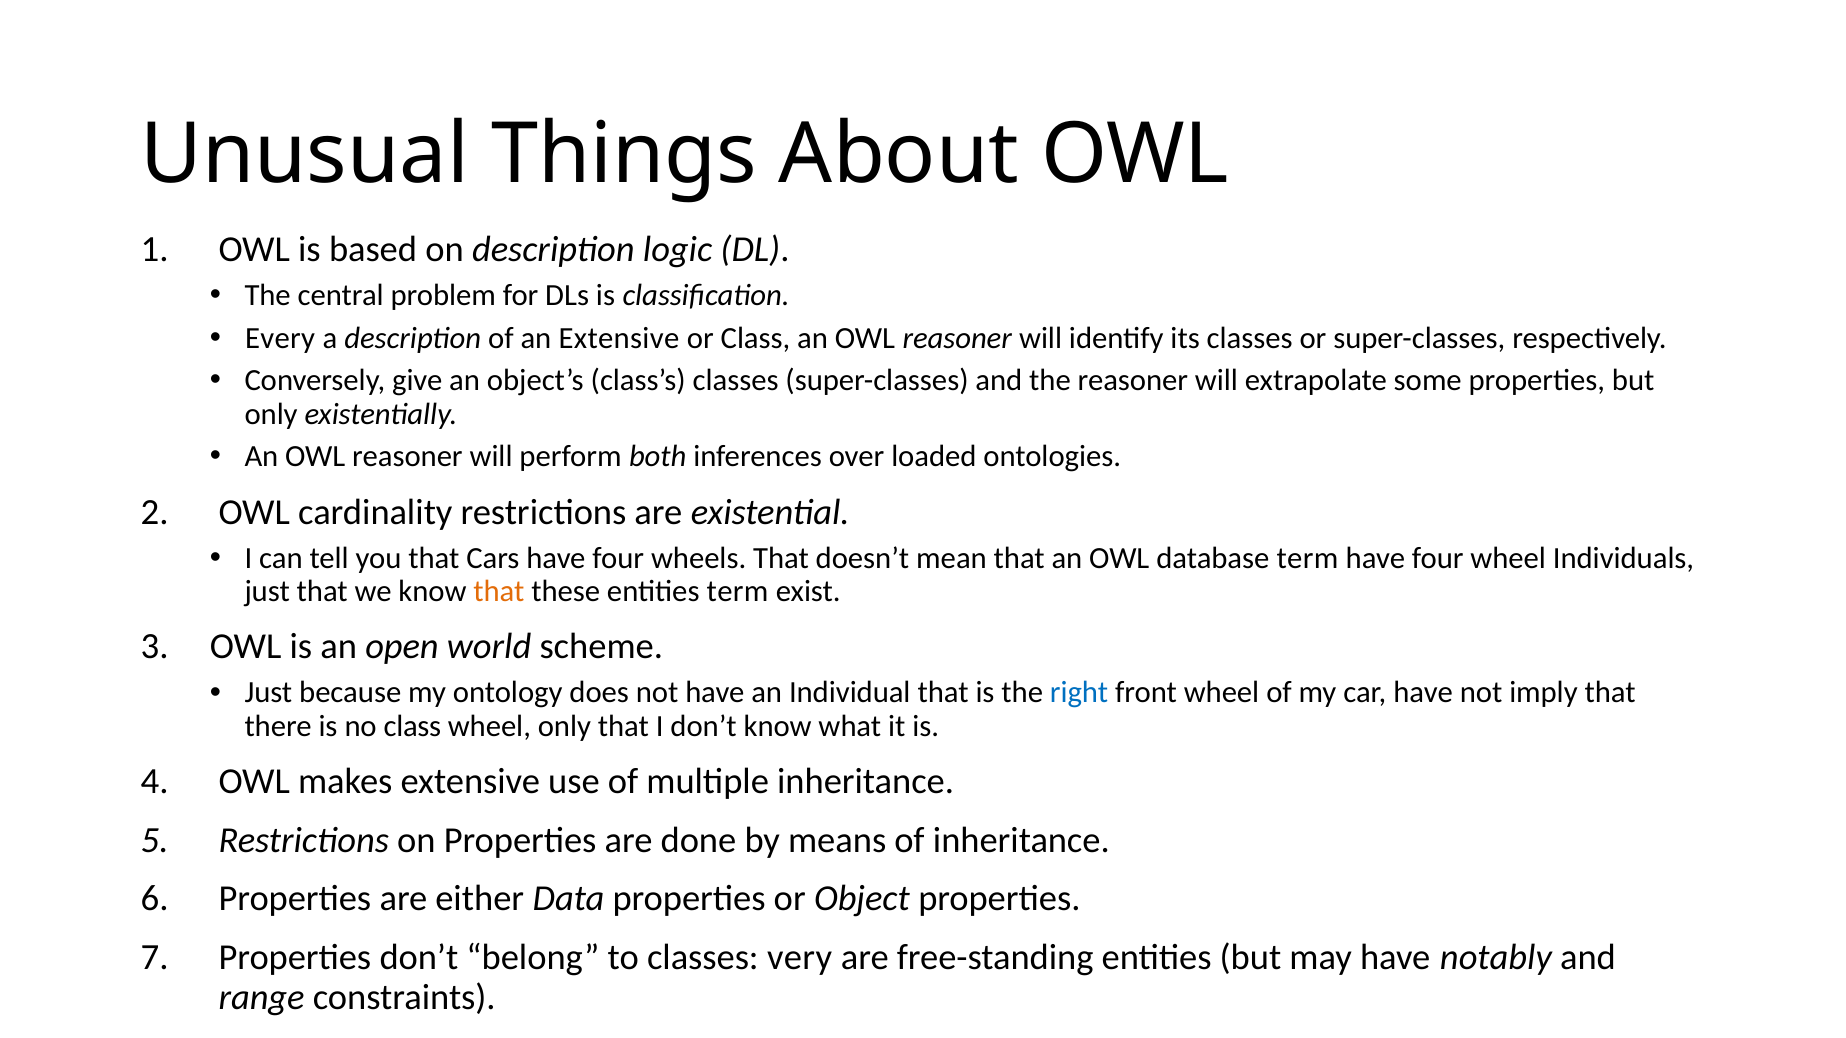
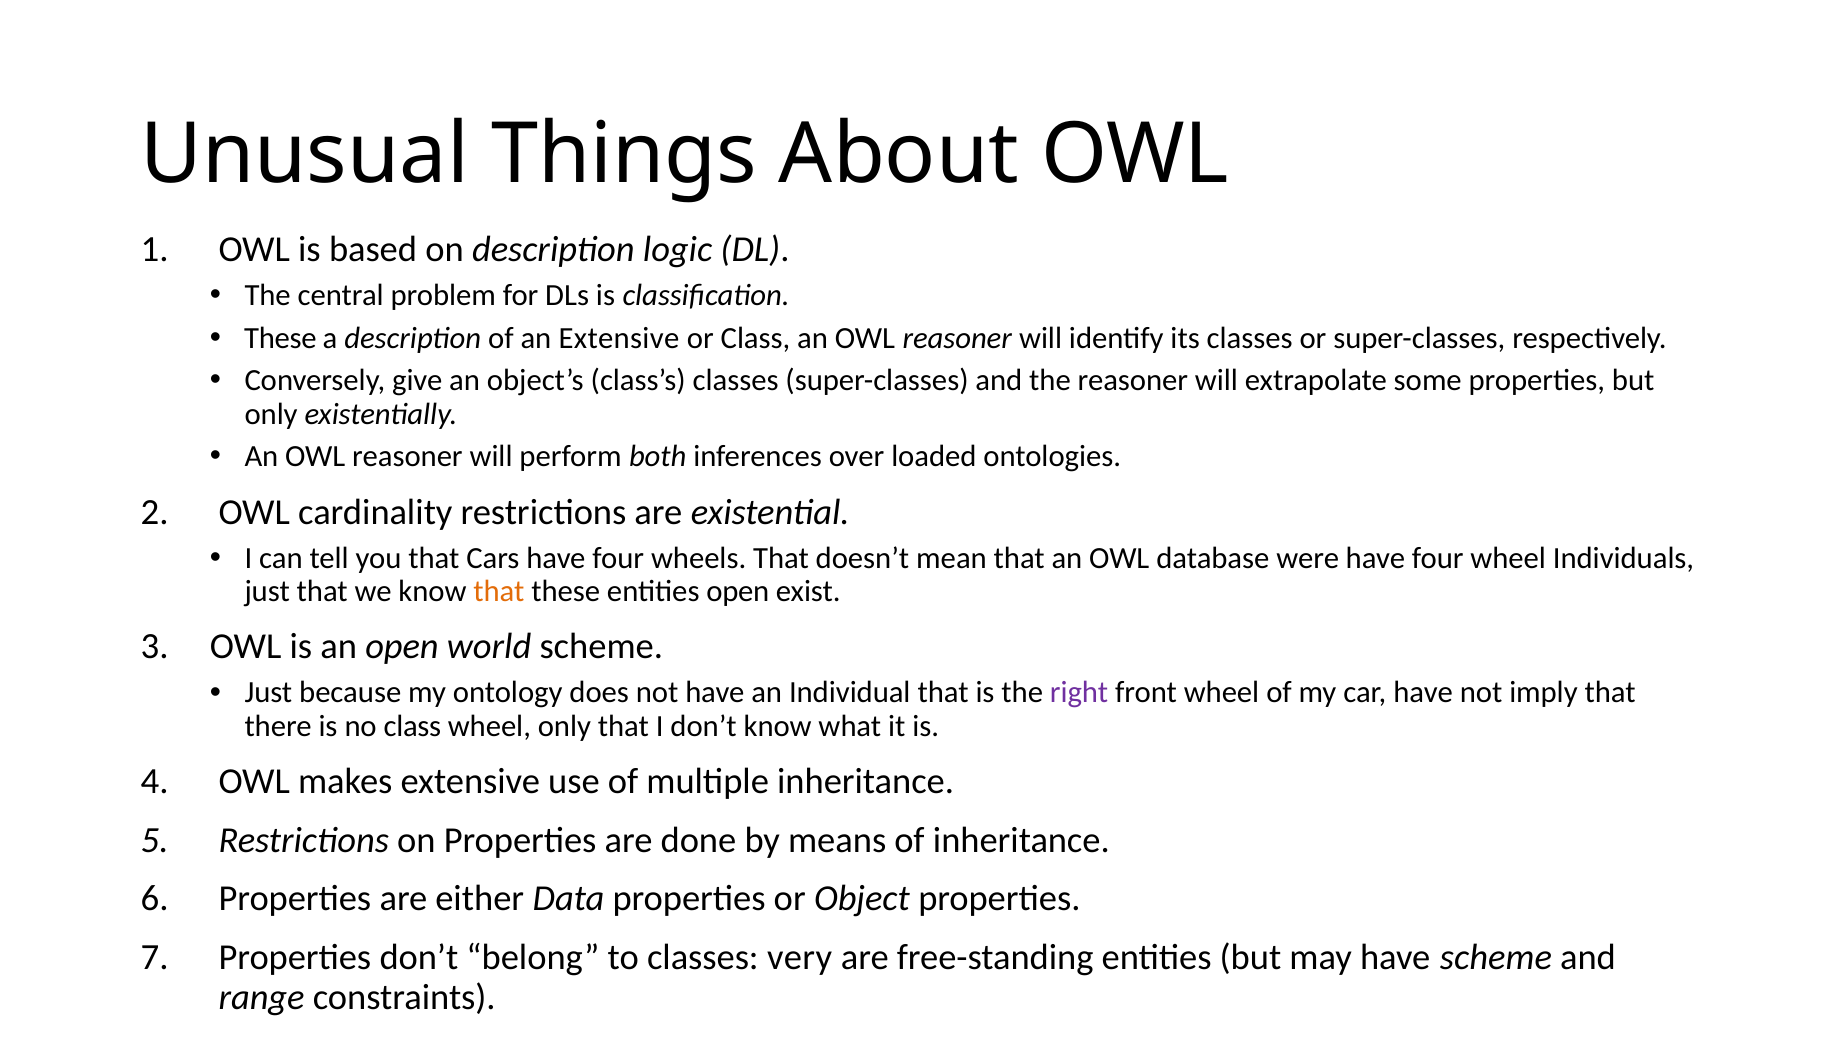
Every: Every -> These (280, 338)
database term: term -> were (1308, 558)
entities term: term -> open (738, 592)
right colour: blue -> purple (1079, 693)
have notably: notably -> scheme (1496, 958)
